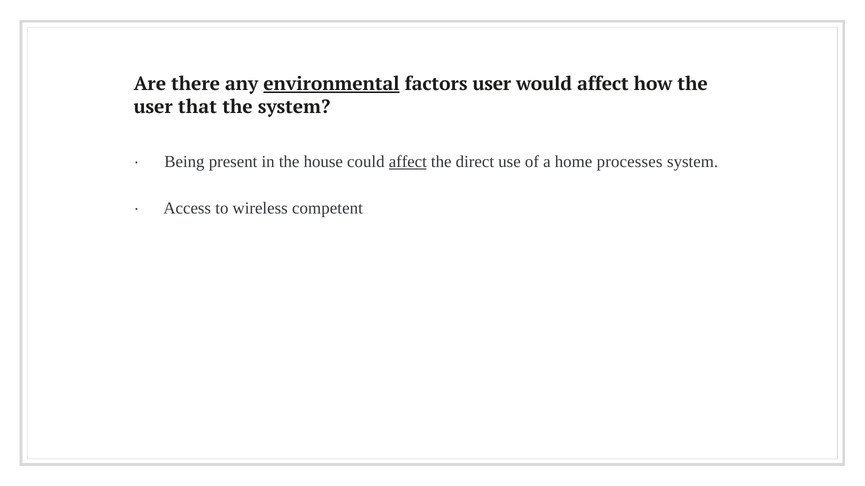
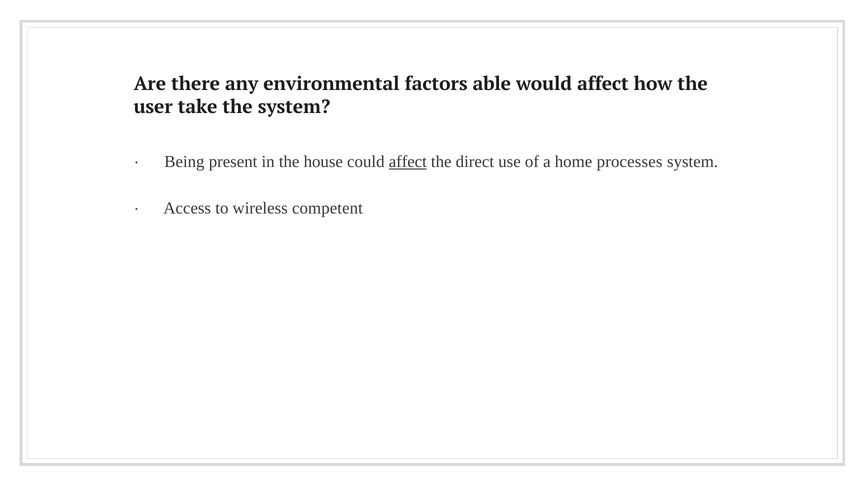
environmental underline: present -> none (331, 84)
factors user: user -> able (492, 84)
that: that -> take (198, 107)
